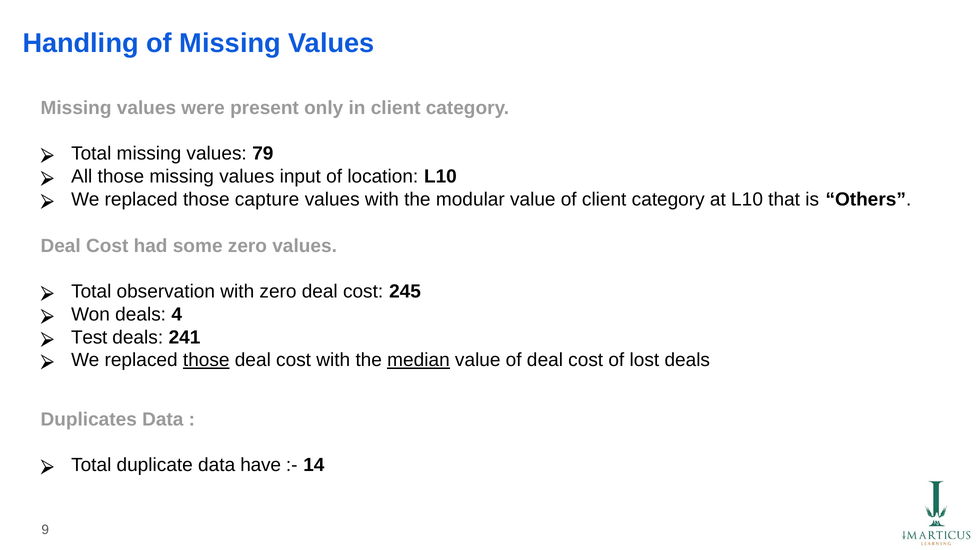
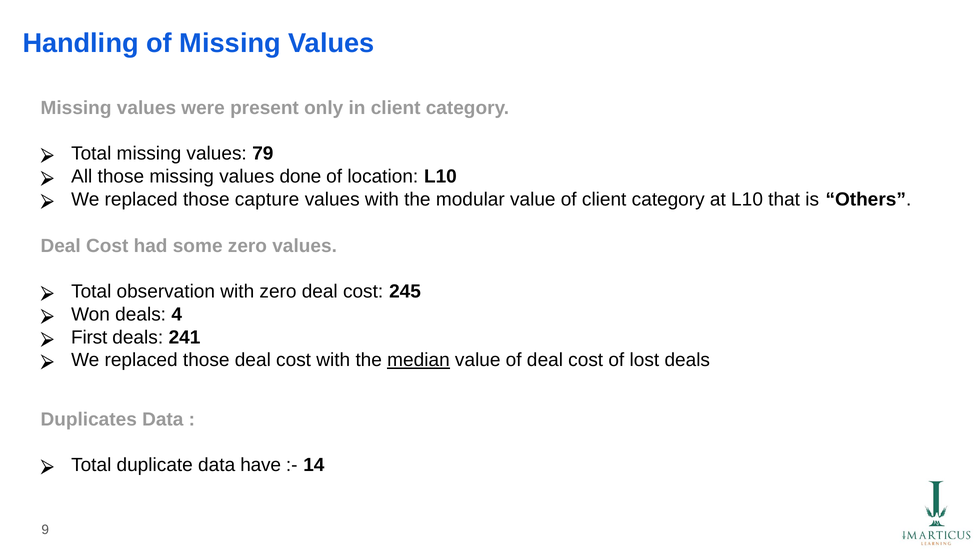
input: input -> done (300, 177)
Test: Test -> First (89, 337)
those underline: present -> none (206, 360)
